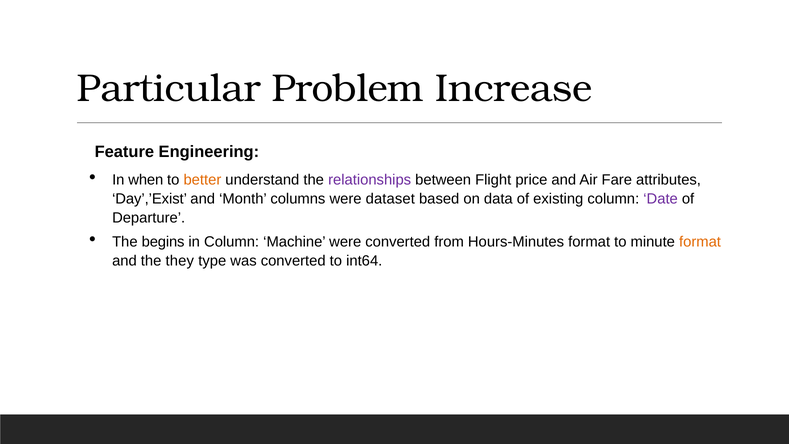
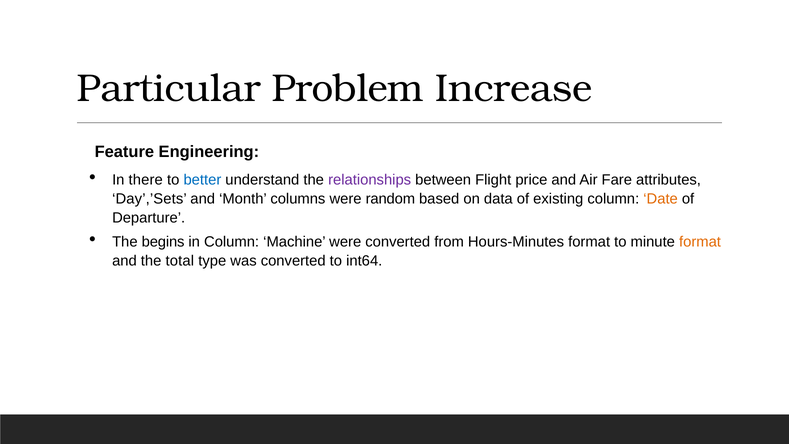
when: when -> there (146, 180)
better colour: orange -> blue (202, 180)
Day’,’Exist: Day’,’Exist -> Day’,’Sets (149, 199)
dataset: dataset -> random (390, 199)
Date colour: purple -> orange (661, 199)
they: they -> total (180, 261)
